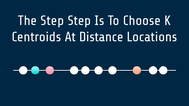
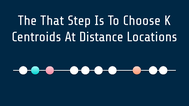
The Step: Step -> That (52, 21)
